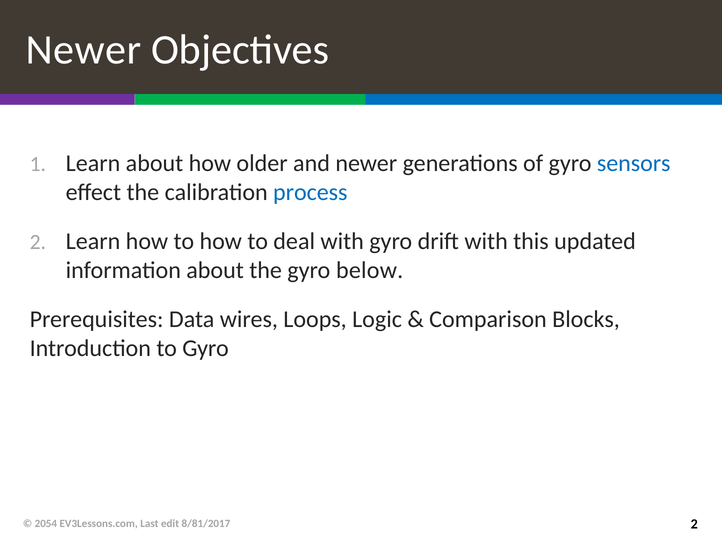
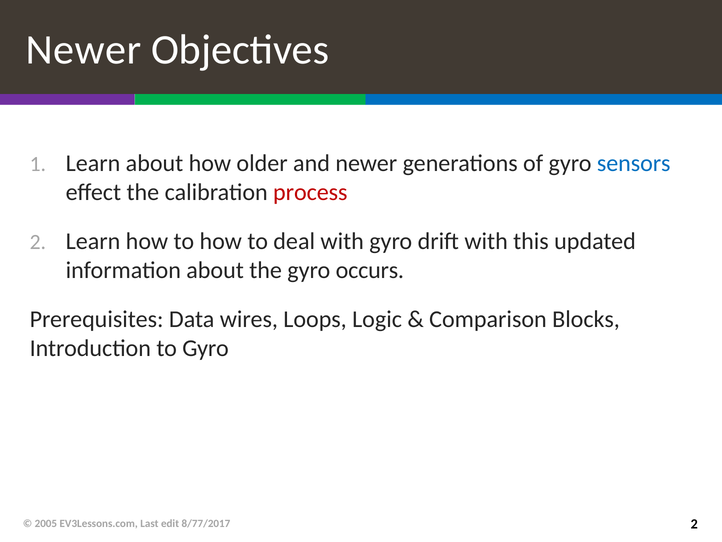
process colour: blue -> red (310, 192)
below: below -> occurs (370, 270)
2054: 2054 -> 2005 (46, 523)
8/81/2017: 8/81/2017 -> 8/77/2017 (206, 523)
